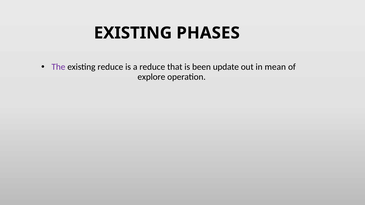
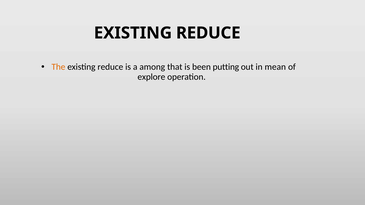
PHASES: PHASES -> REDUCE (208, 33)
The colour: purple -> orange (58, 67)
a reduce: reduce -> among (152, 67)
update: update -> putting (226, 67)
